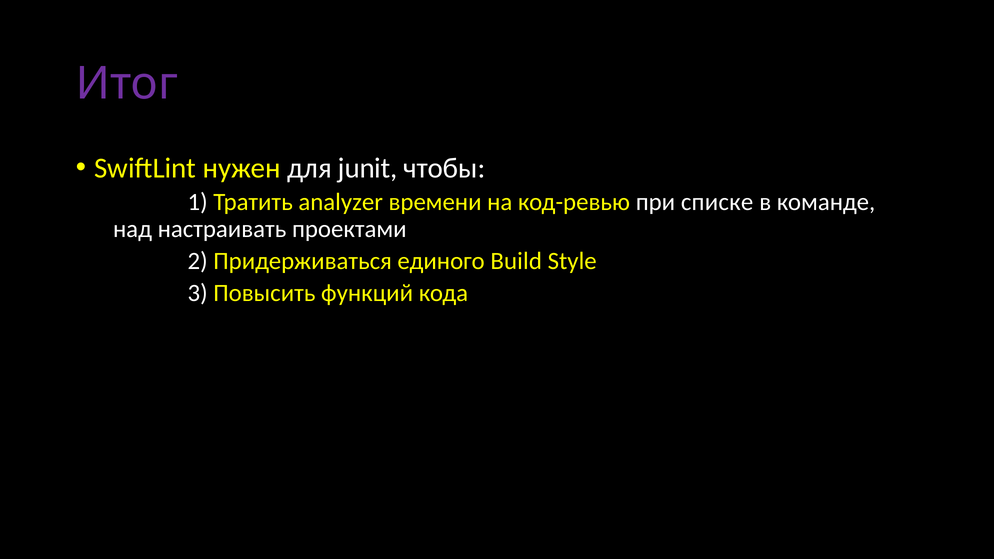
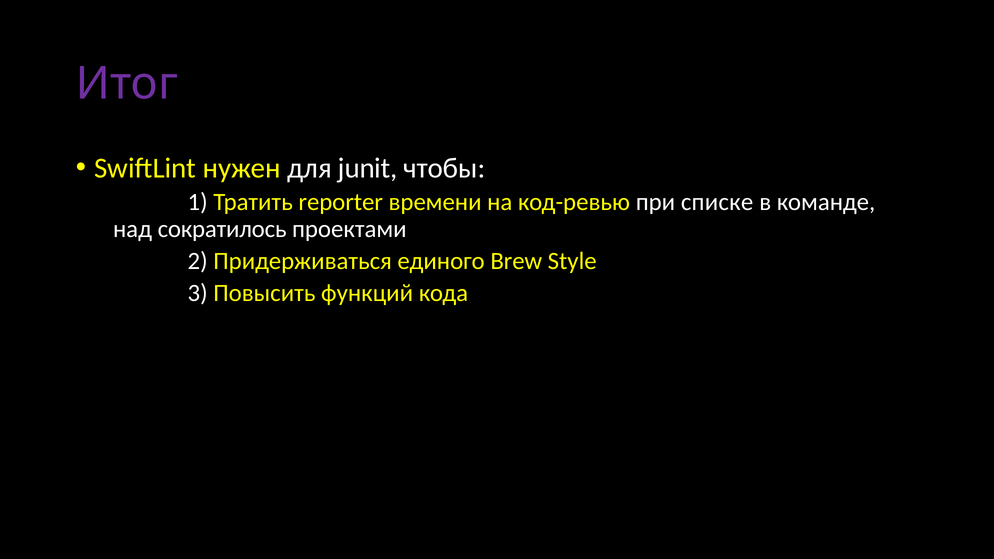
analyzer: analyzer -> reporter (341, 202)
настраивать: настраивать -> сократилось (222, 229)
Build: Build -> Brew (516, 261)
